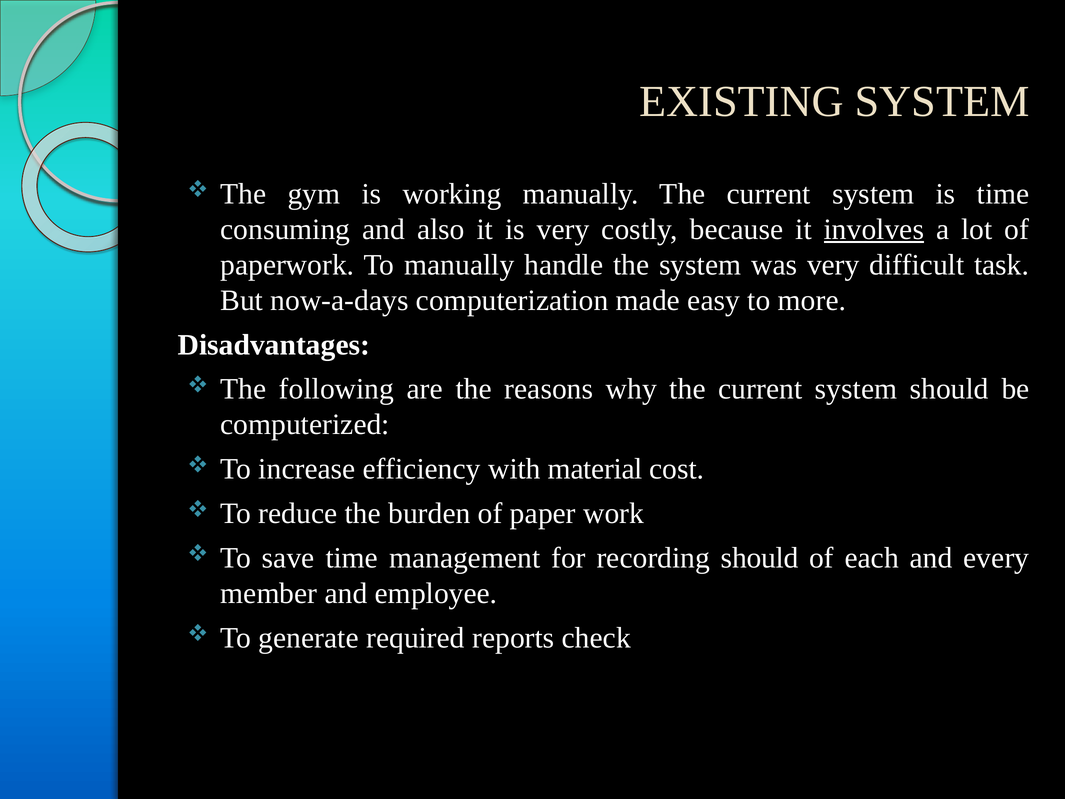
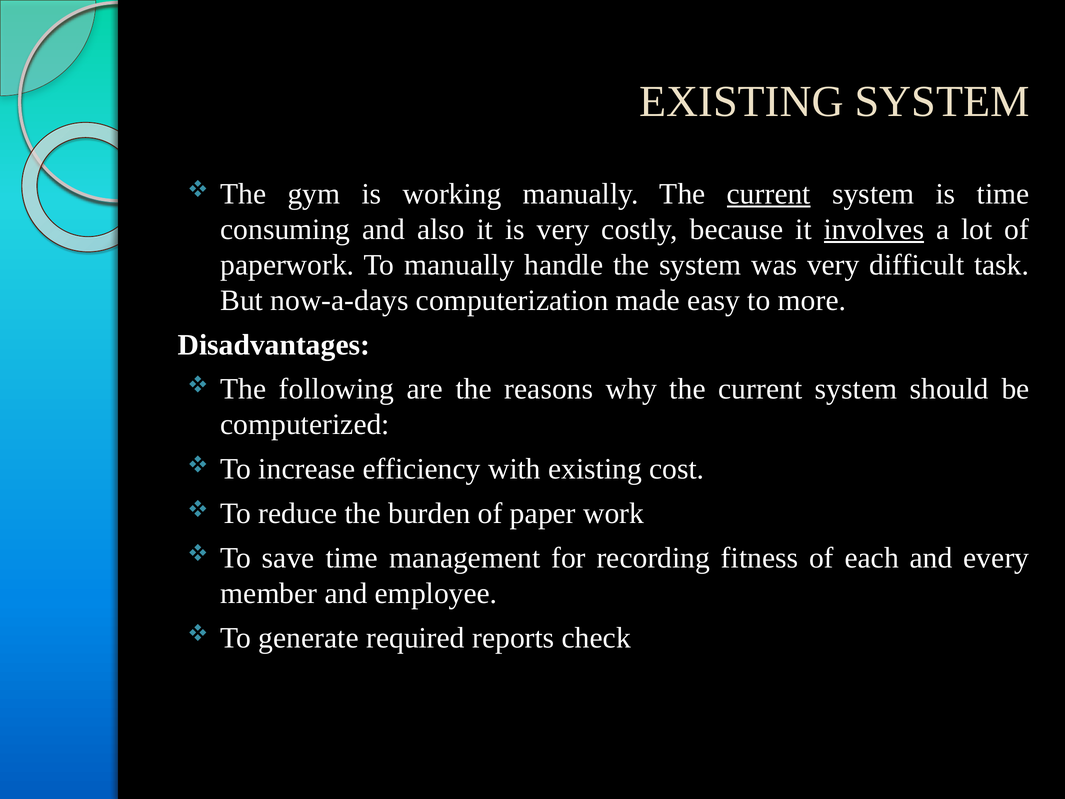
current underline: none -> present (769, 194)
with material: material -> existing (595, 469)
recording should: should -> fitness (760, 558)
